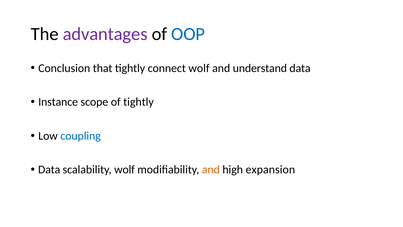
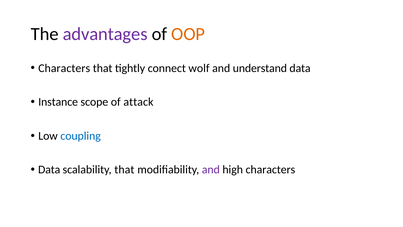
OOP colour: blue -> orange (188, 34)
Conclusion: Conclusion -> Characters (64, 68)
of tightly: tightly -> attack (138, 102)
scalability wolf: wolf -> that (124, 170)
and colour: orange -> purple (211, 170)
high expansion: expansion -> characters (270, 170)
